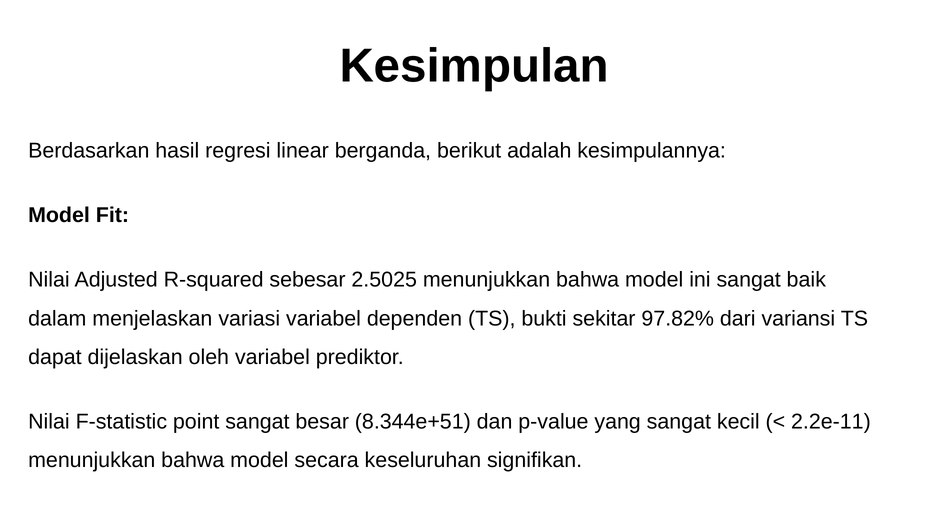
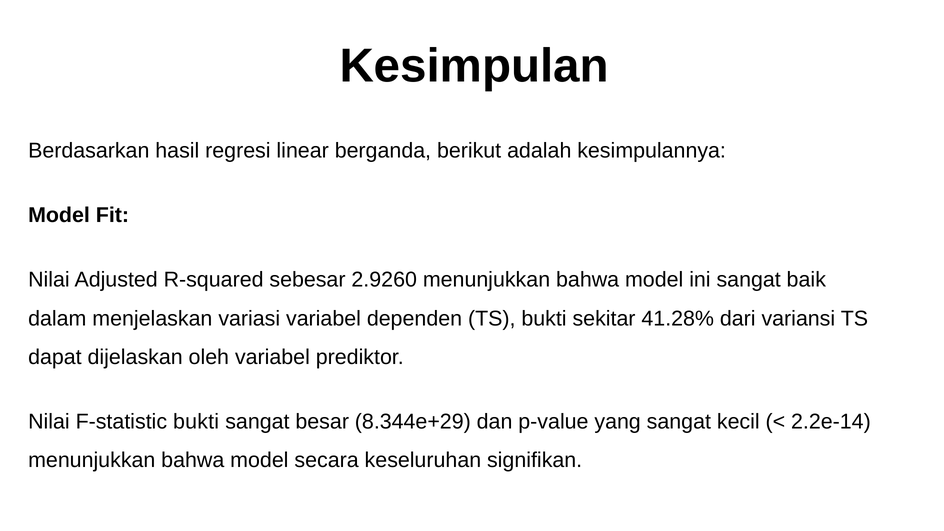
2.5025: 2.5025 -> 2.9260 (384, 280)
97.82%: 97.82% -> 41.28% (678, 318)
F-statistic point: point -> bukti (196, 421)
8.344e+51: 8.344e+51 -> 8.344e+29 (413, 421)
2.2e-11: 2.2e-11 -> 2.2e-14 (831, 421)
